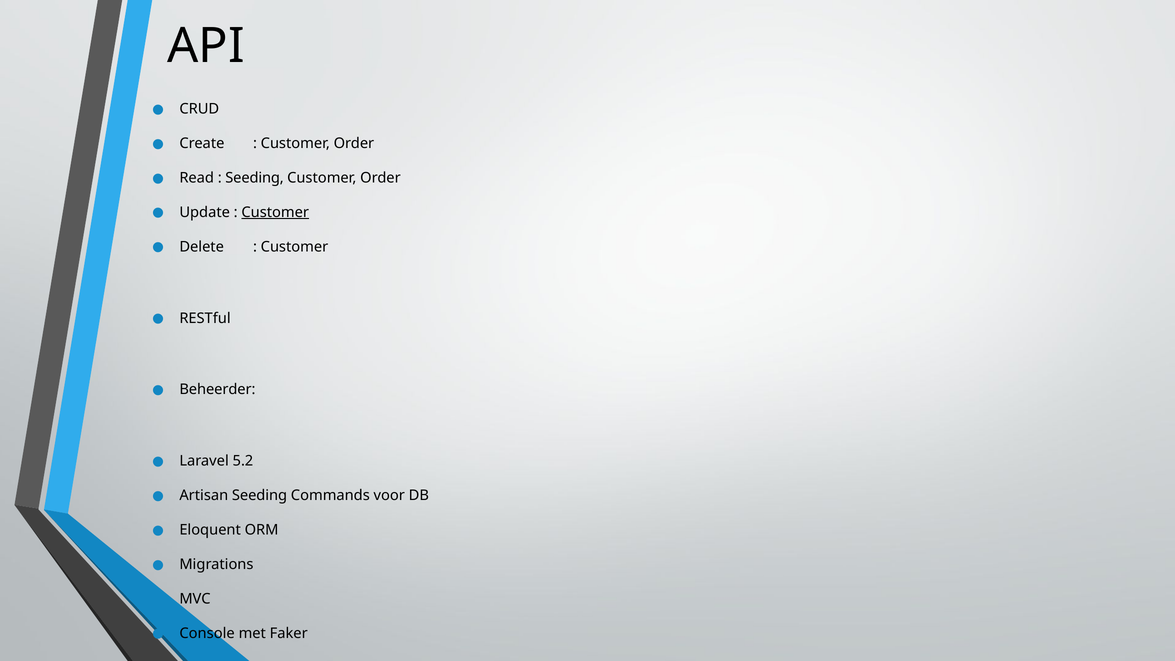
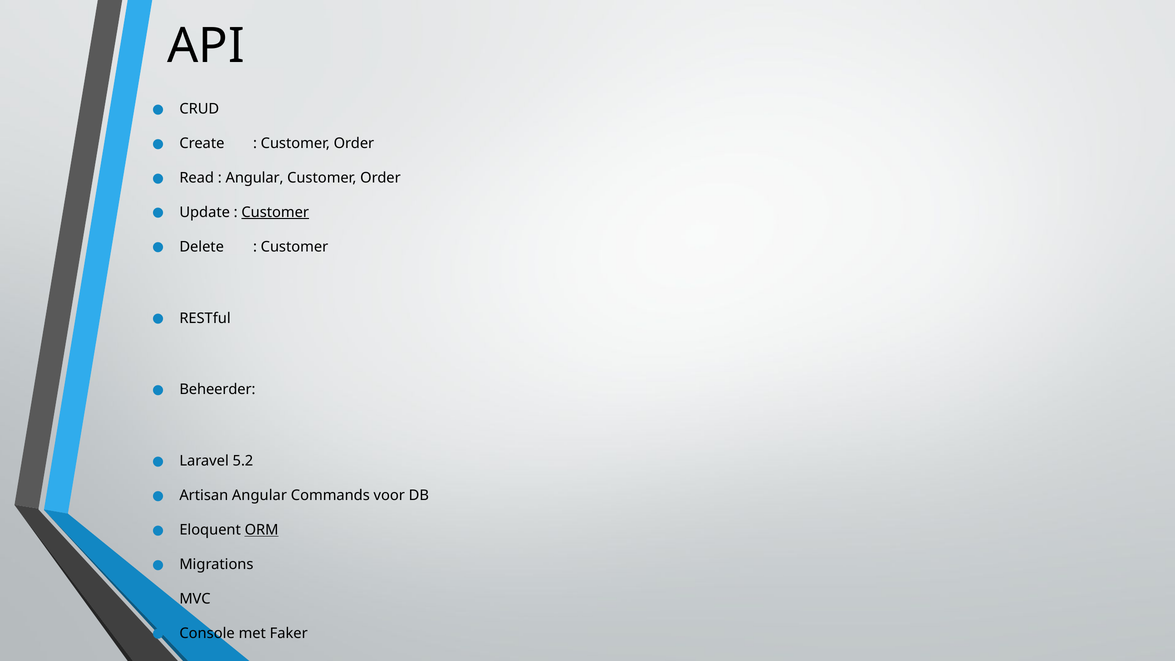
Seeding: Seeding -> Angular (255, 178)
Artisan Seeding: Seeding -> Angular (259, 495)
ORM underline: none -> present (262, 530)
